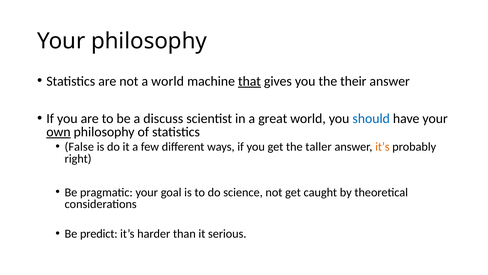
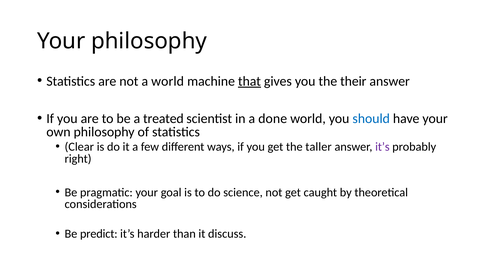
discuss: discuss -> treated (163, 118)
great: great -> done (273, 118)
own underline: present -> none (58, 132)
False: False -> Clear (79, 147)
it’s colour: orange -> purple (382, 147)
serious: serious -> discuss (227, 233)
